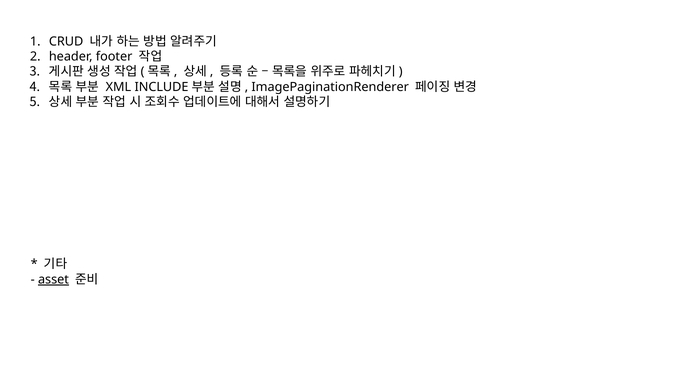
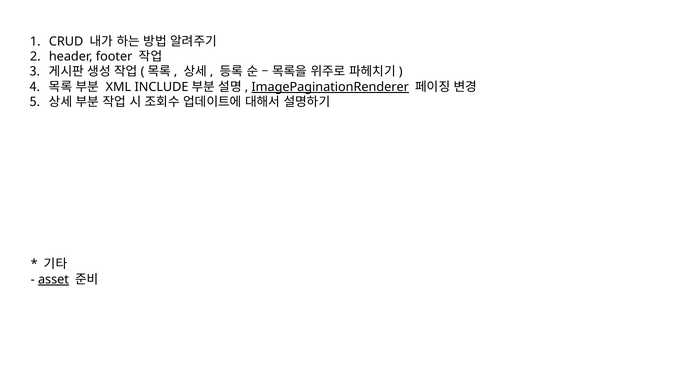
ImagePaginationRenderer underline: none -> present (330, 87)
